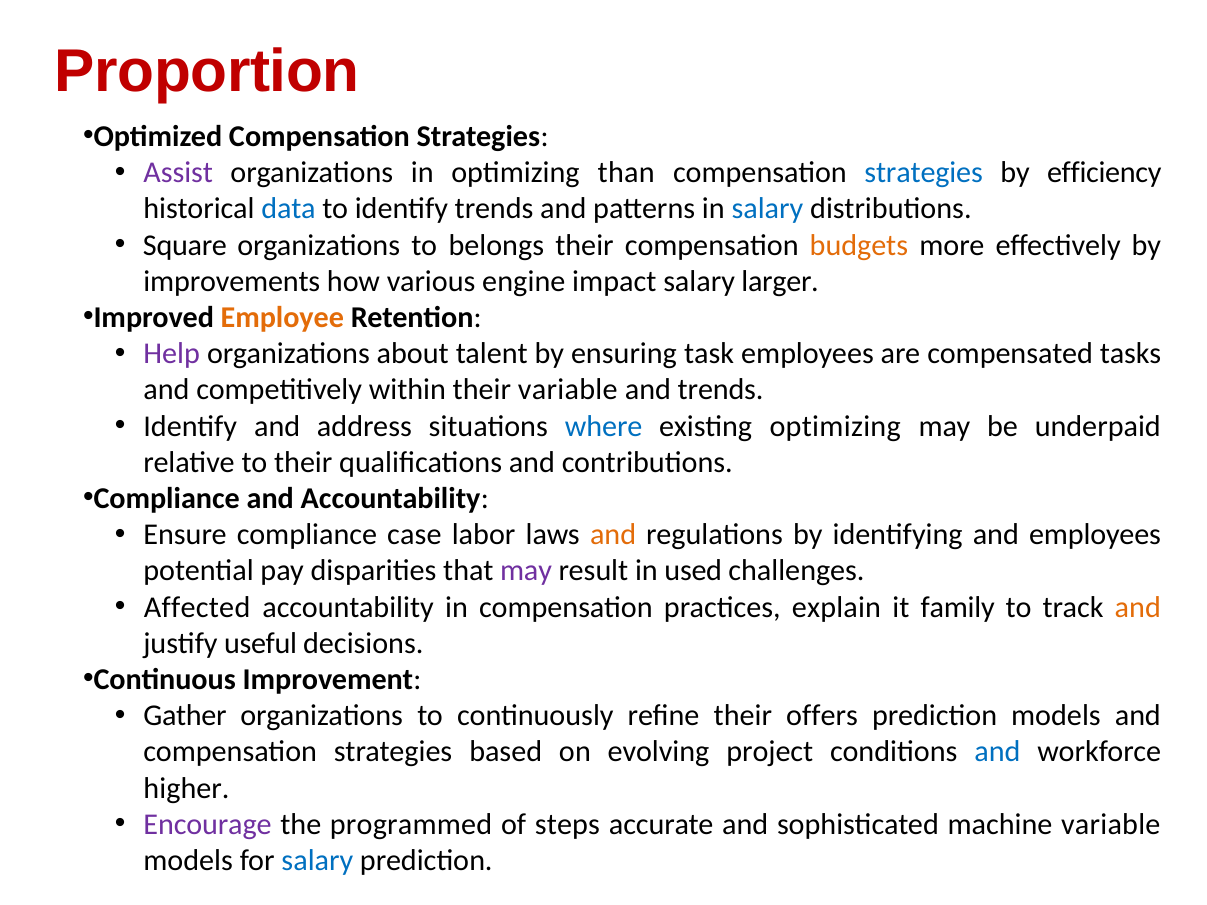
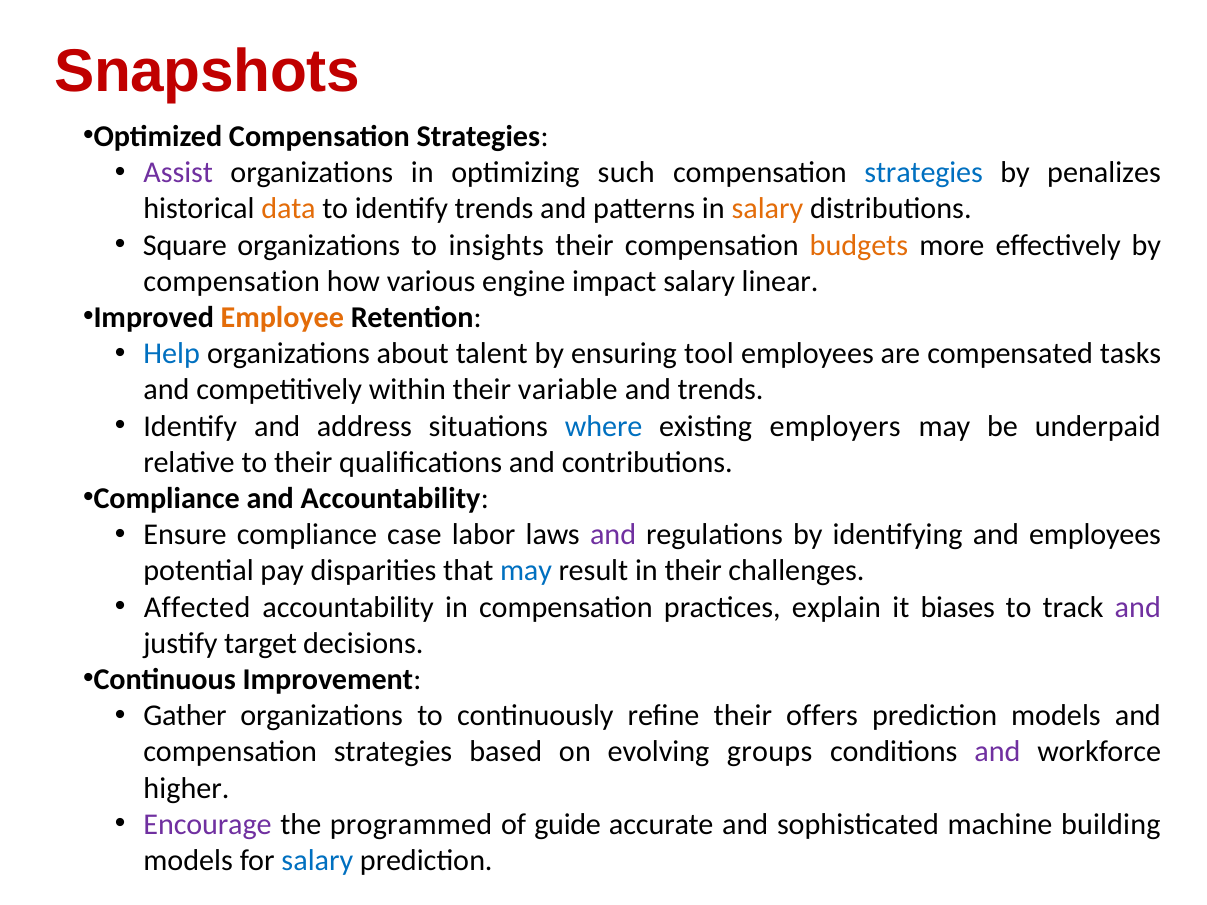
Proportion: Proportion -> Snapshots (207, 71)
than: than -> such (626, 173)
efficiency: efficiency -> penalizes (1104, 173)
data colour: blue -> orange (289, 209)
salary colour: blue -> orange (767, 209)
belongs: belongs -> insights (496, 245)
improvements: improvements -> compensation (232, 281)
larger: larger -> linear (780, 281)
Help colour: purple -> blue (172, 354)
task: task -> tool (709, 354)
existing optimizing: optimizing -> employers (835, 426)
and colour: orange -> purple (613, 535)
may colour: purple -> blue (526, 571)
in used: used -> their (693, 571)
family: family -> biases (958, 607)
and colour: orange -> purple (1138, 607)
useful: useful -> target (261, 643)
project: project -> groups (770, 752)
and colour: blue -> purple (997, 752)
steps: steps -> guide (568, 825)
machine variable: variable -> building (1111, 825)
